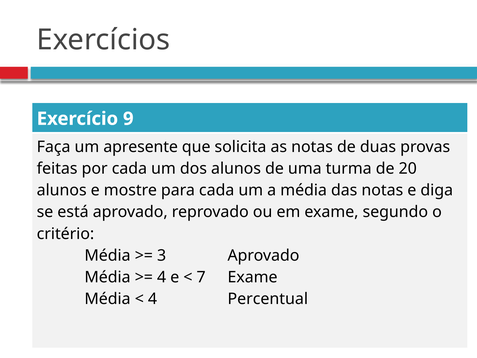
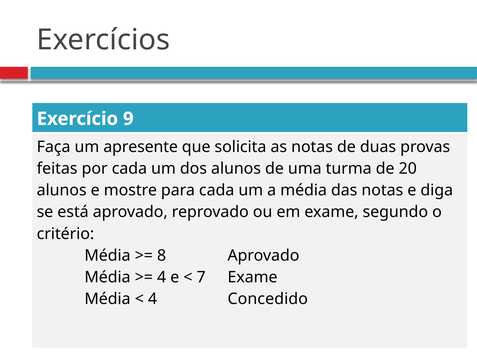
3: 3 -> 8 (162, 255)
Percentual: Percentual -> Concedido (268, 299)
